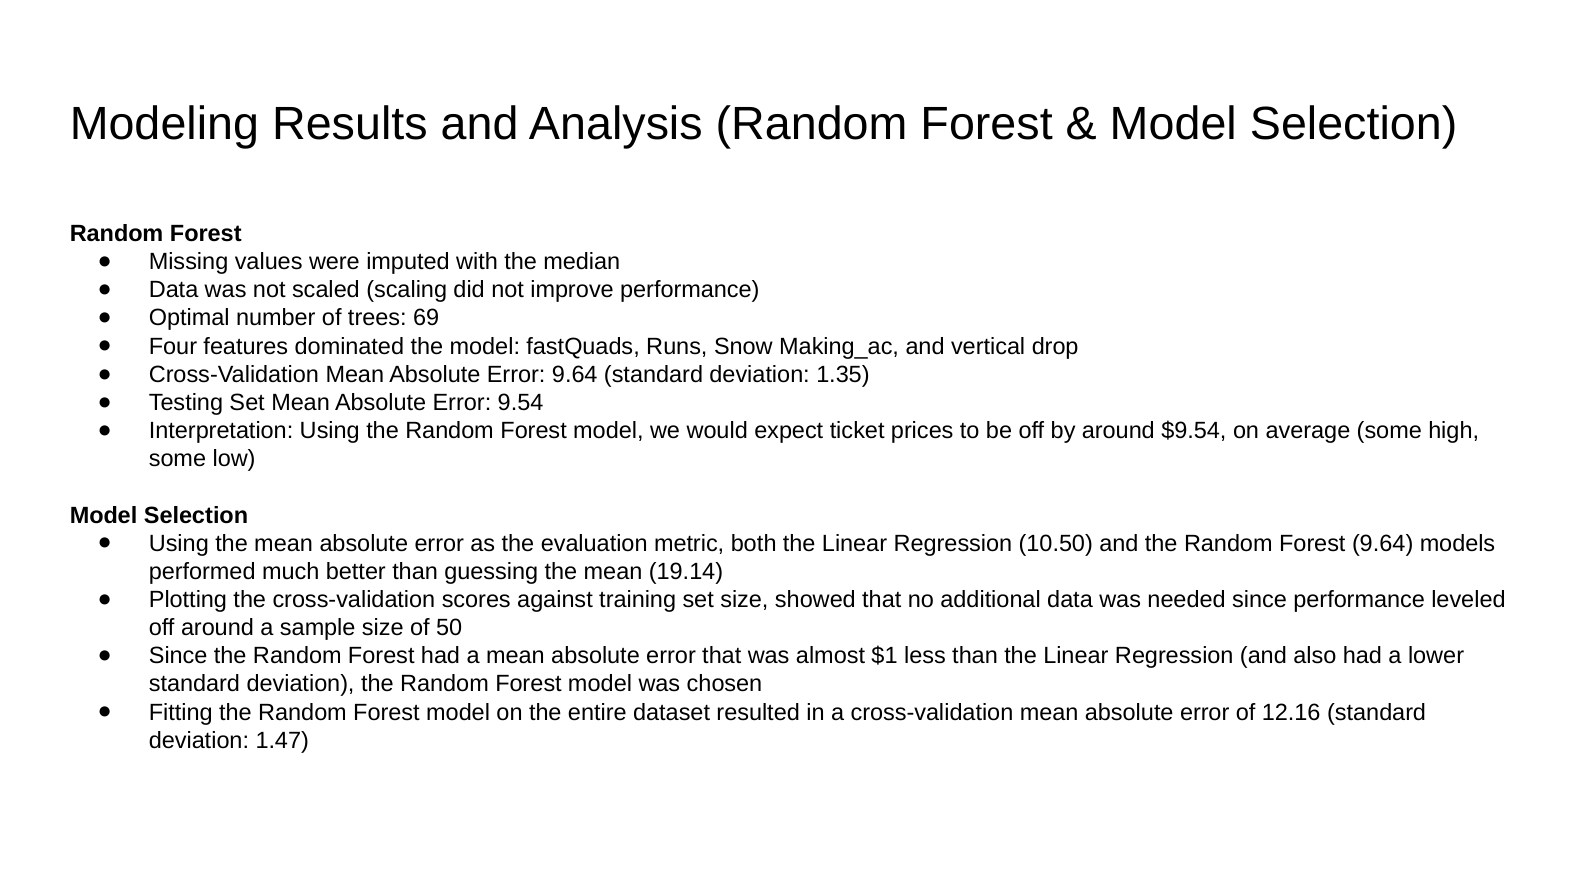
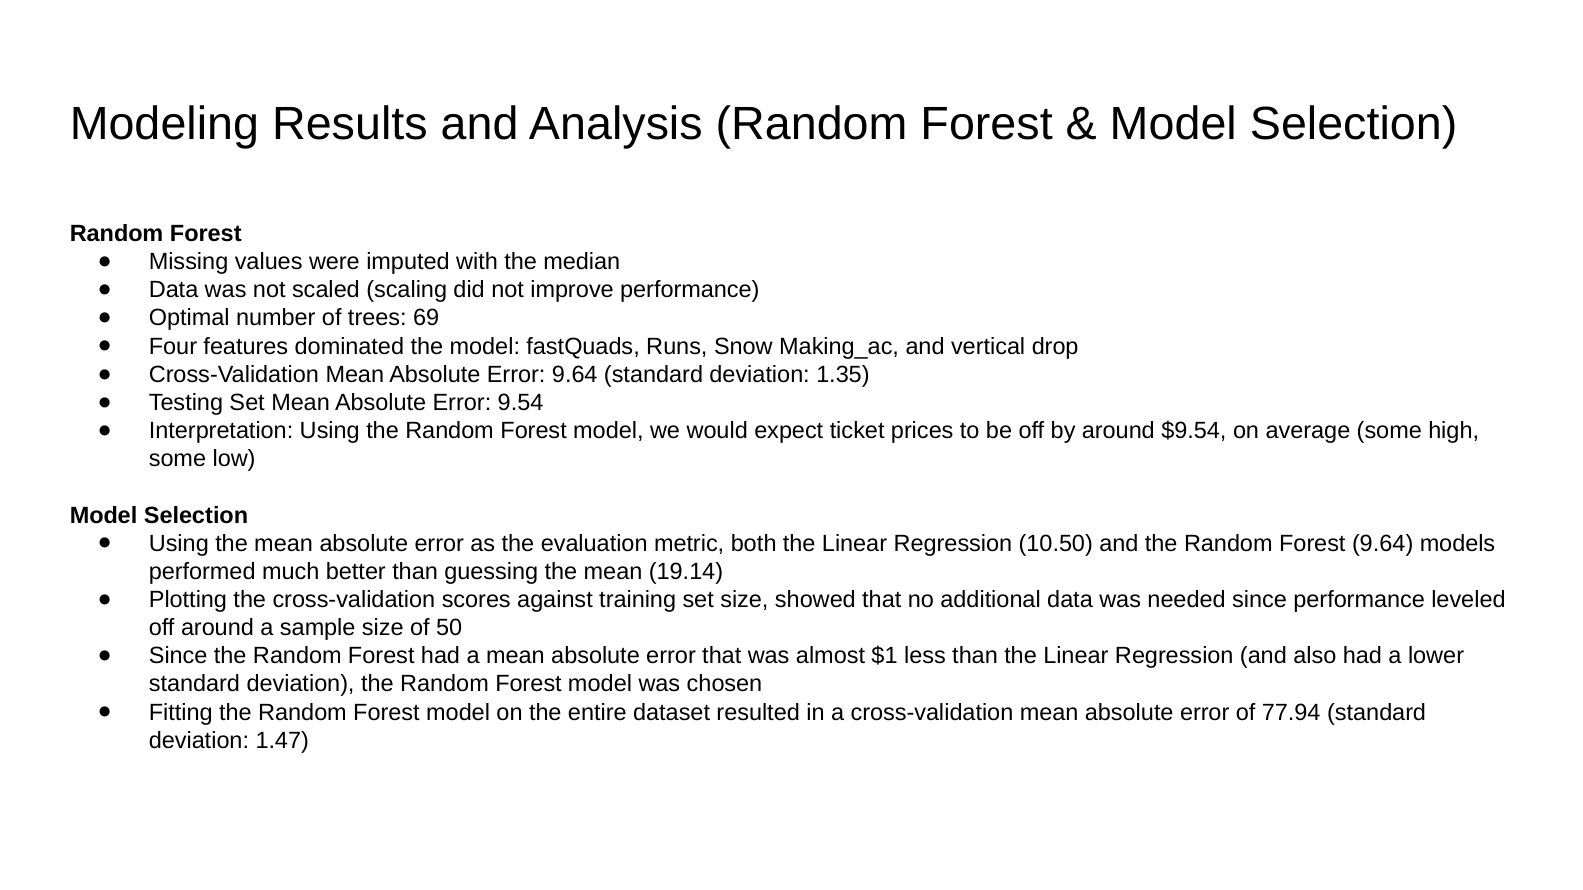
12.16: 12.16 -> 77.94 (1291, 713)
